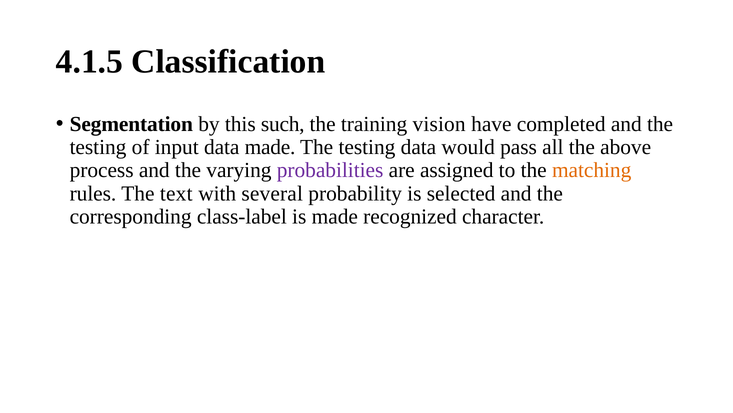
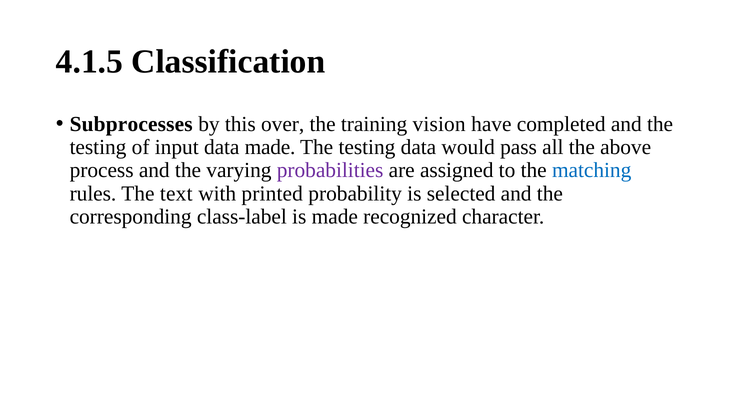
Segmentation: Segmentation -> Subprocesses (131, 124)
such: such -> over (283, 124)
matching colour: orange -> blue (592, 170)
several: several -> printed (272, 193)
